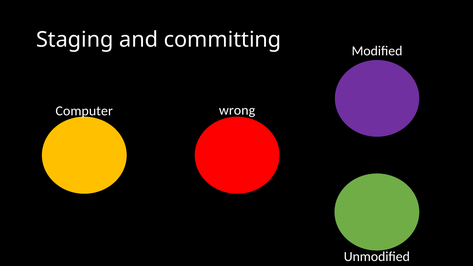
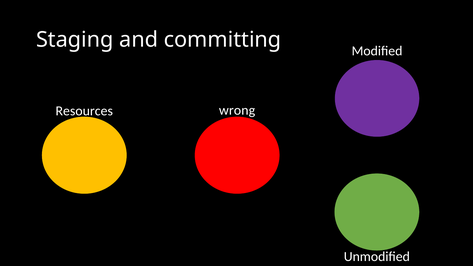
Computer: Computer -> Resources (84, 111)
